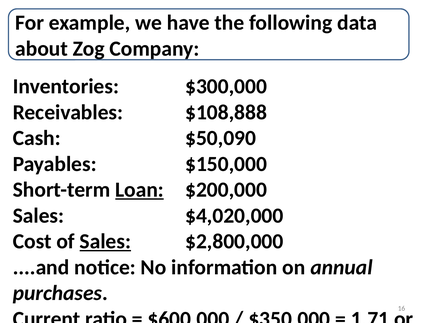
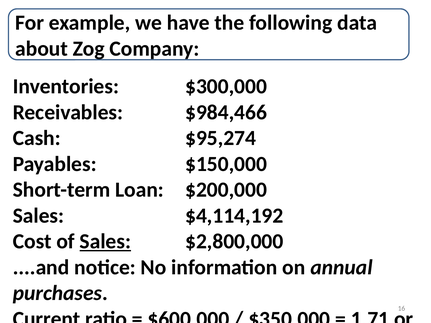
$108,888: $108,888 -> $984,466 (226, 112)
$50,090: $50,090 -> $95,274 (221, 138)
Loan underline: present -> none (140, 190)
$4,020,000: $4,020,000 -> $4,114,192 (234, 216)
